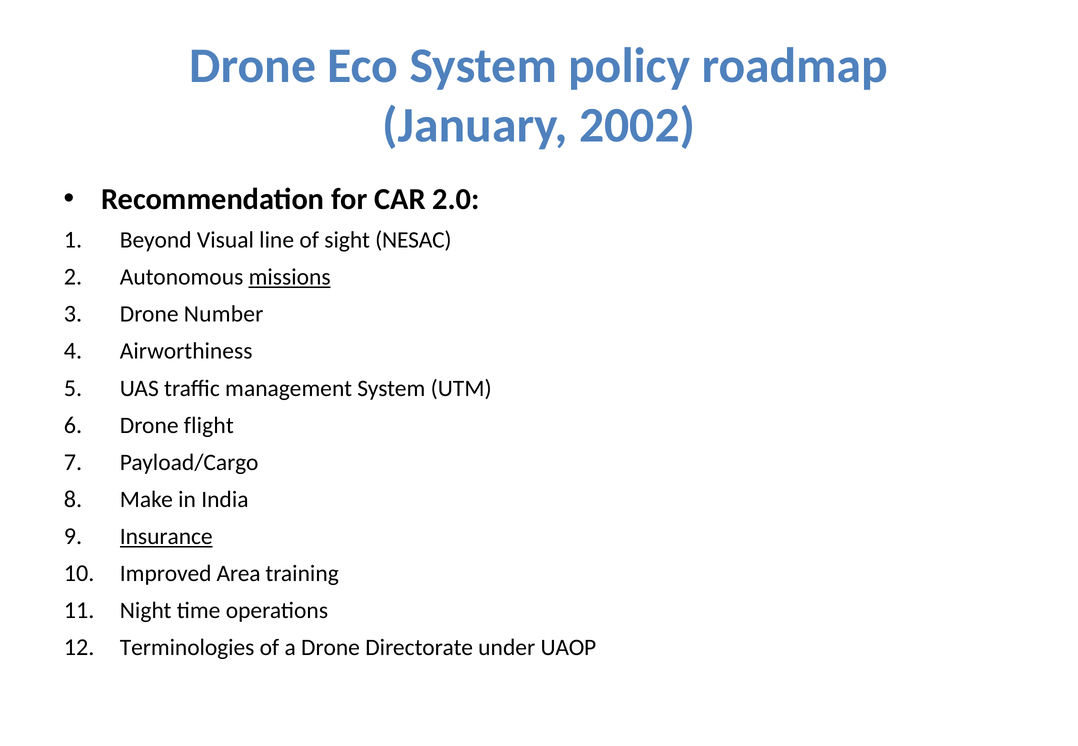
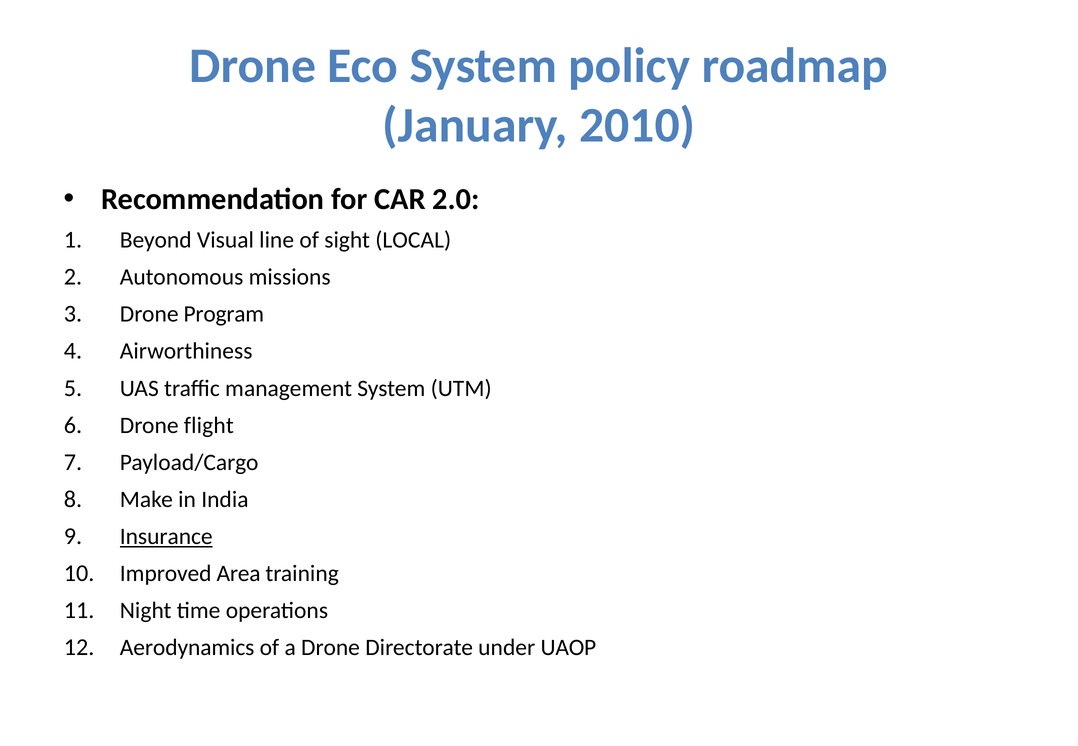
2002: 2002 -> 2010 (637, 125)
NESAC: NESAC -> LOCAL (413, 240)
missions underline: present -> none (290, 277)
Number: Number -> Program (224, 314)
Terminologies: Terminologies -> Aerodynamics (187, 648)
